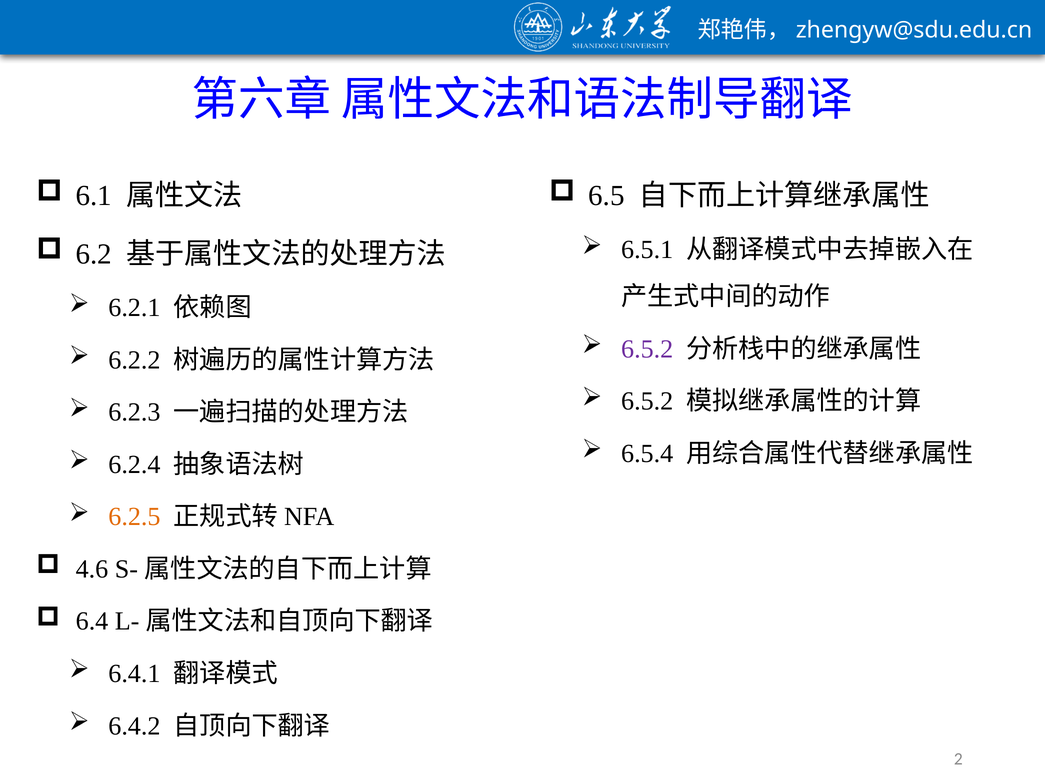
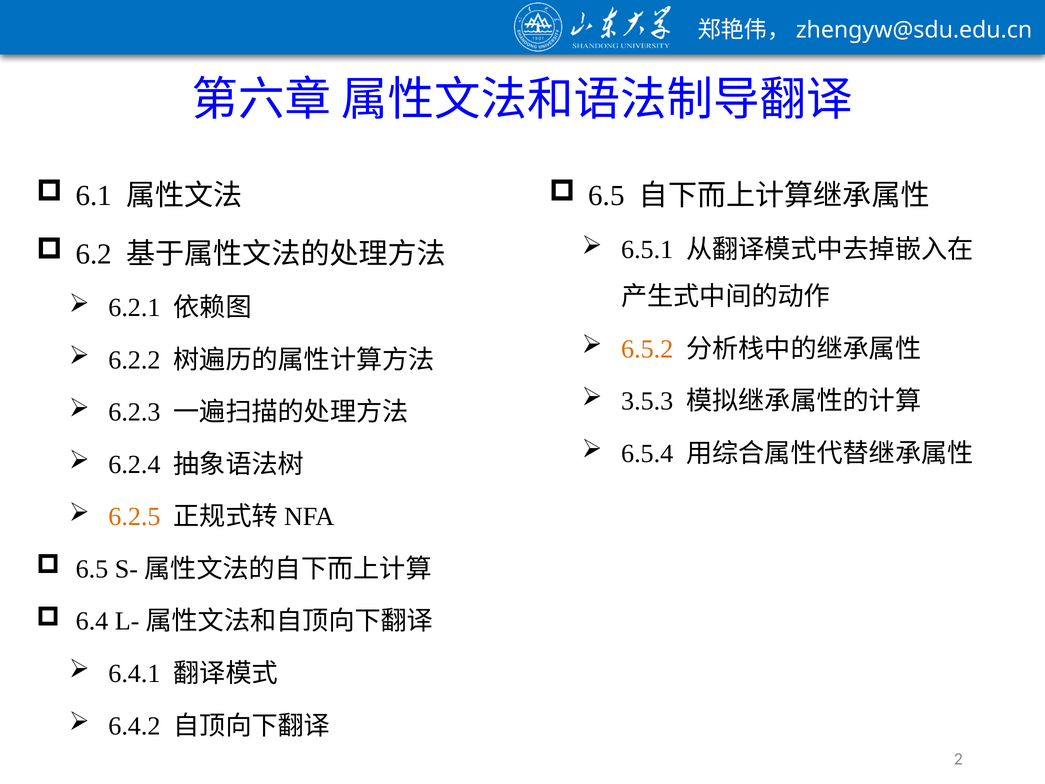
6.5.2 colour: purple -> orange (647, 349)
6.5.2: 6.5.2 -> 3.5.3 (647, 401)
4.6: 4.6 -> 6.5 (92, 569)
